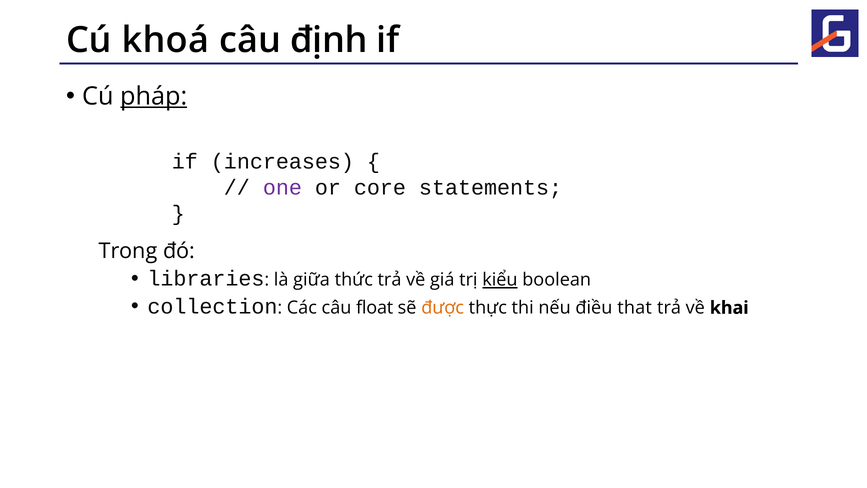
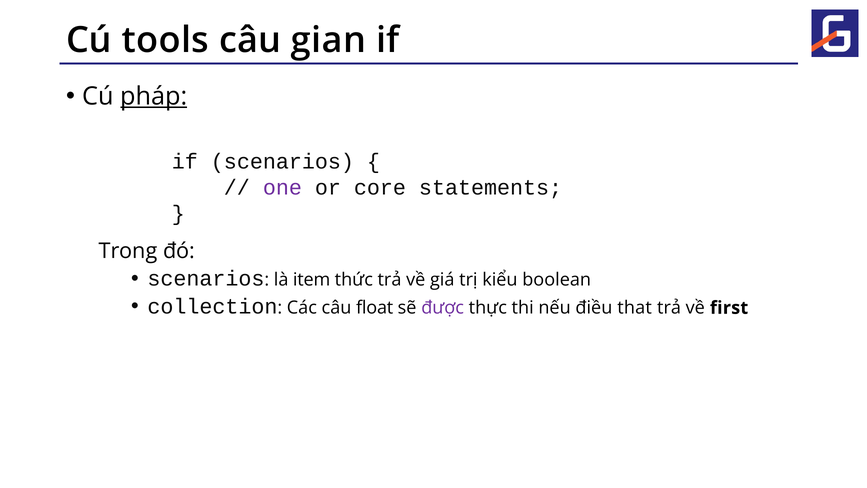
khoá: khoá -> tools (165, 40)
định: định -> gian (328, 40)
if increases: increases -> scenarios (282, 161)
libraries: libraries -> scenarios (206, 279)
giữa: giữa -> item (312, 280)
kiểu underline: present -> none (500, 280)
được colour: orange -> purple (443, 308)
khai: khai -> first (729, 308)
